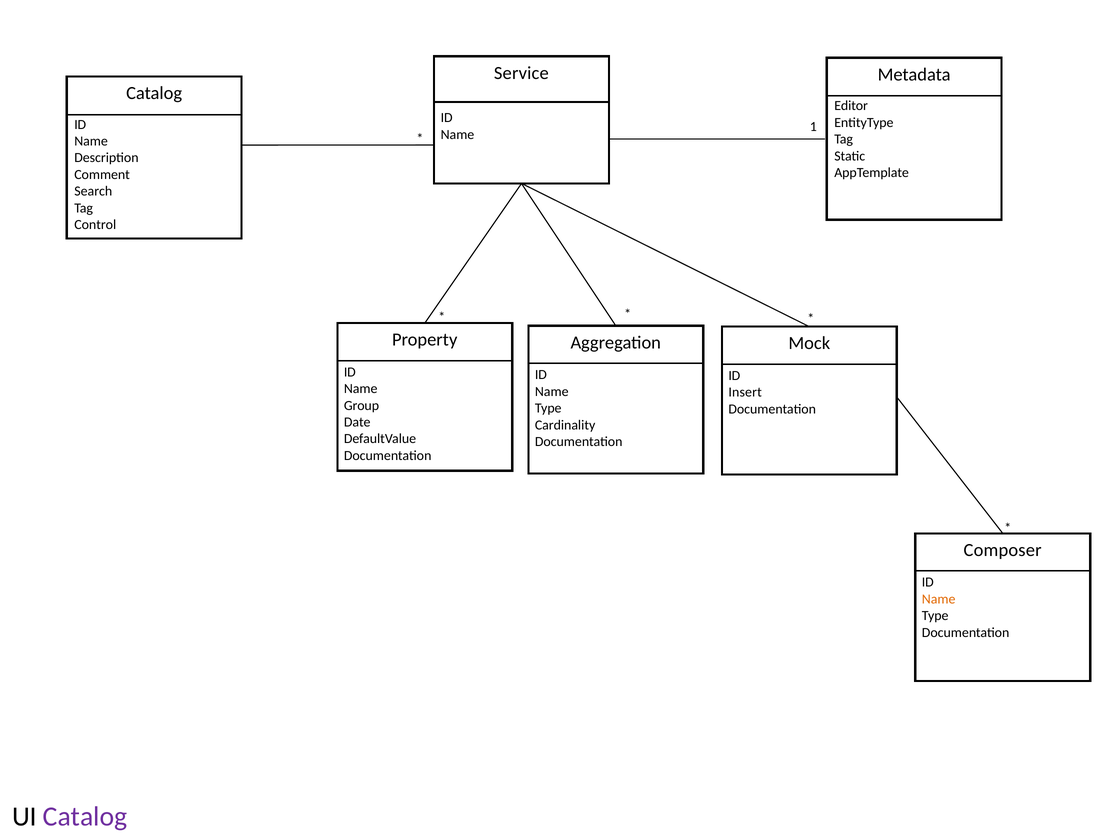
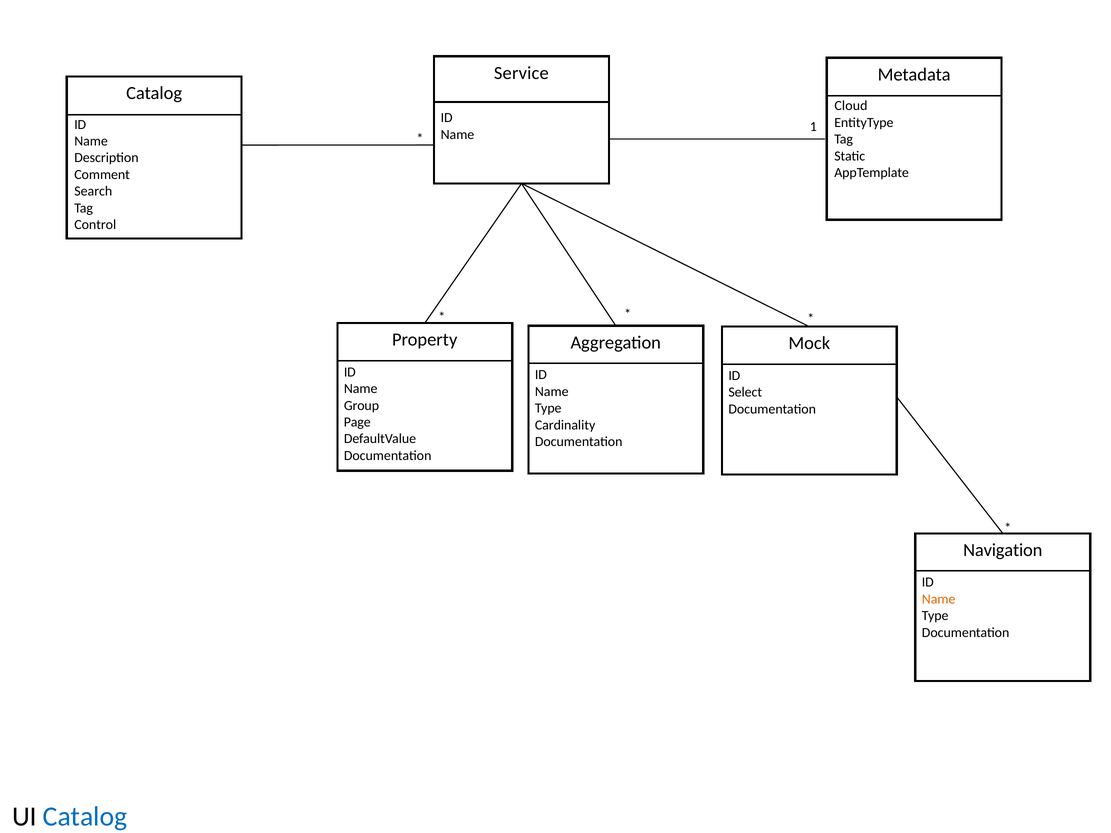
Editor: Editor -> Cloud (851, 106)
Insert: Insert -> Select (745, 392)
Date: Date -> Page (357, 422)
Composer: Composer -> Navigation (1003, 550)
Catalog colour: purple -> blue (85, 817)
